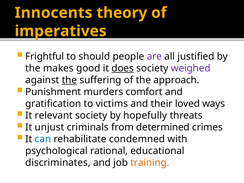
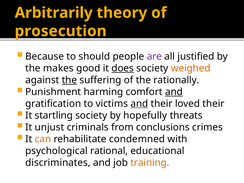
Innocents: Innocents -> Arbitrarily (54, 13)
imperatives: imperatives -> prosecution (61, 31)
Frightful: Frightful -> Because (45, 56)
weighed colour: purple -> orange (191, 68)
approach: approach -> rationally (176, 80)
murders: murders -> harming (103, 92)
and underline: none -> present (174, 92)
and underline: none -> present (139, 104)
loved ways: ways -> their (214, 104)
relevant: relevant -> startling (54, 115)
determined: determined -> conclusions (163, 127)
can colour: blue -> orange (43, 139)
